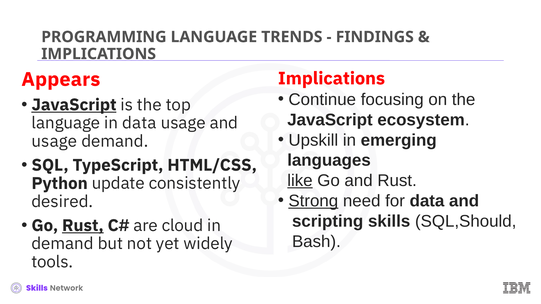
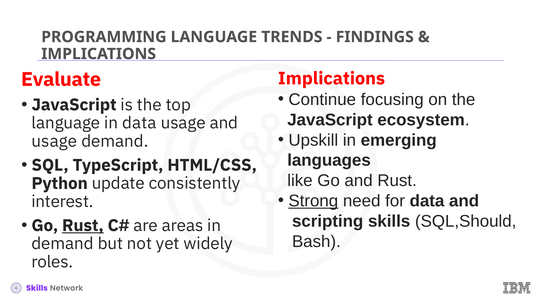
Appears: Appears -> Evaluate (61, 79)
JavaScript underline: present -> none (74, 105)
like underline: present -> none (300, 181)
desired: desired -> interest (62, 202)
cloud: cloud -> areas (183, 226)
tools: tools -> roles (52, 262)
